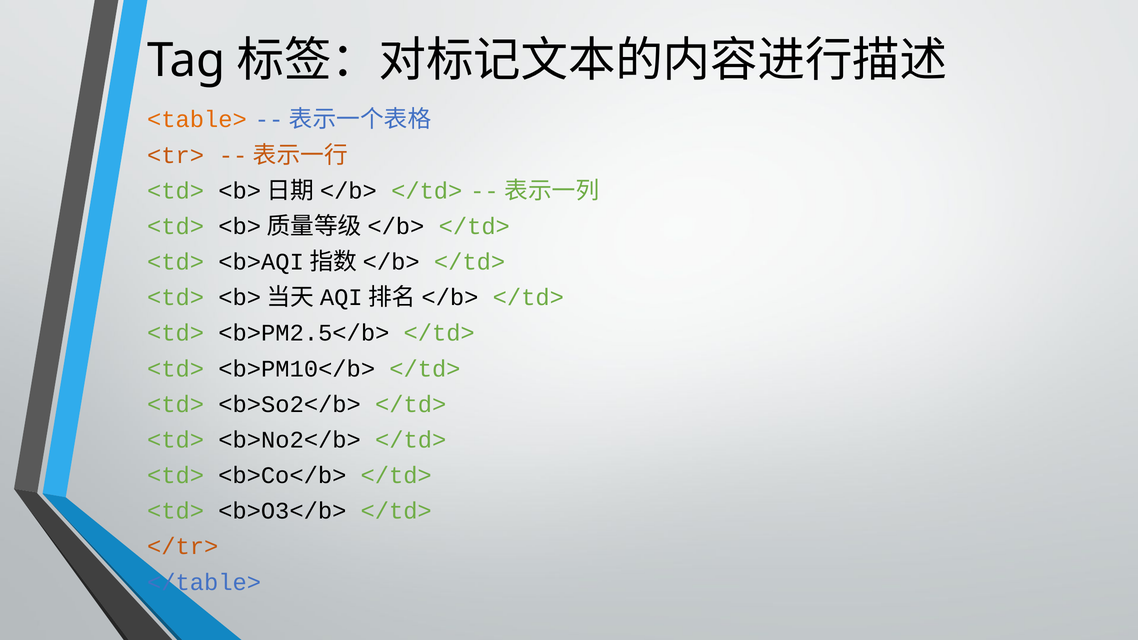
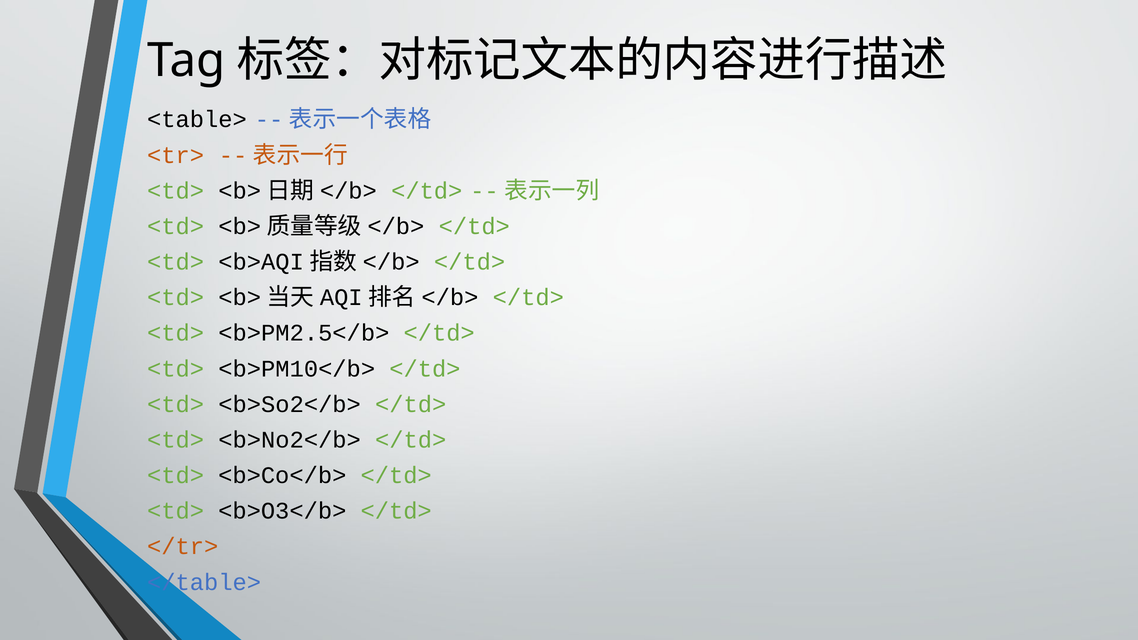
<table> colour: orange -> black (197, 120)
